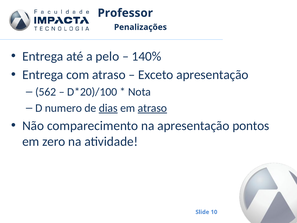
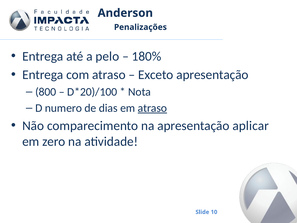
Professor: Professor -> Anderson (125, 13)
140%: 140% -> 180% (147, 56)
562: 562 -> 800 (46, 92)
dias underline: present -> none (108, 108)
pontos: pontos -> aplicar (251, 126)
